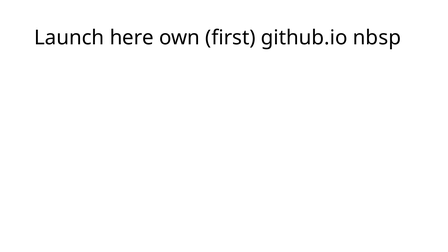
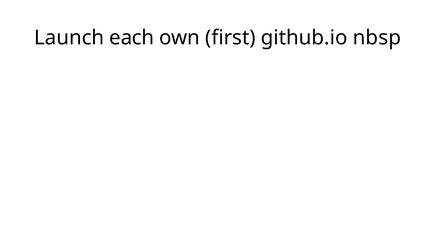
here: here -> each (132, 38)
